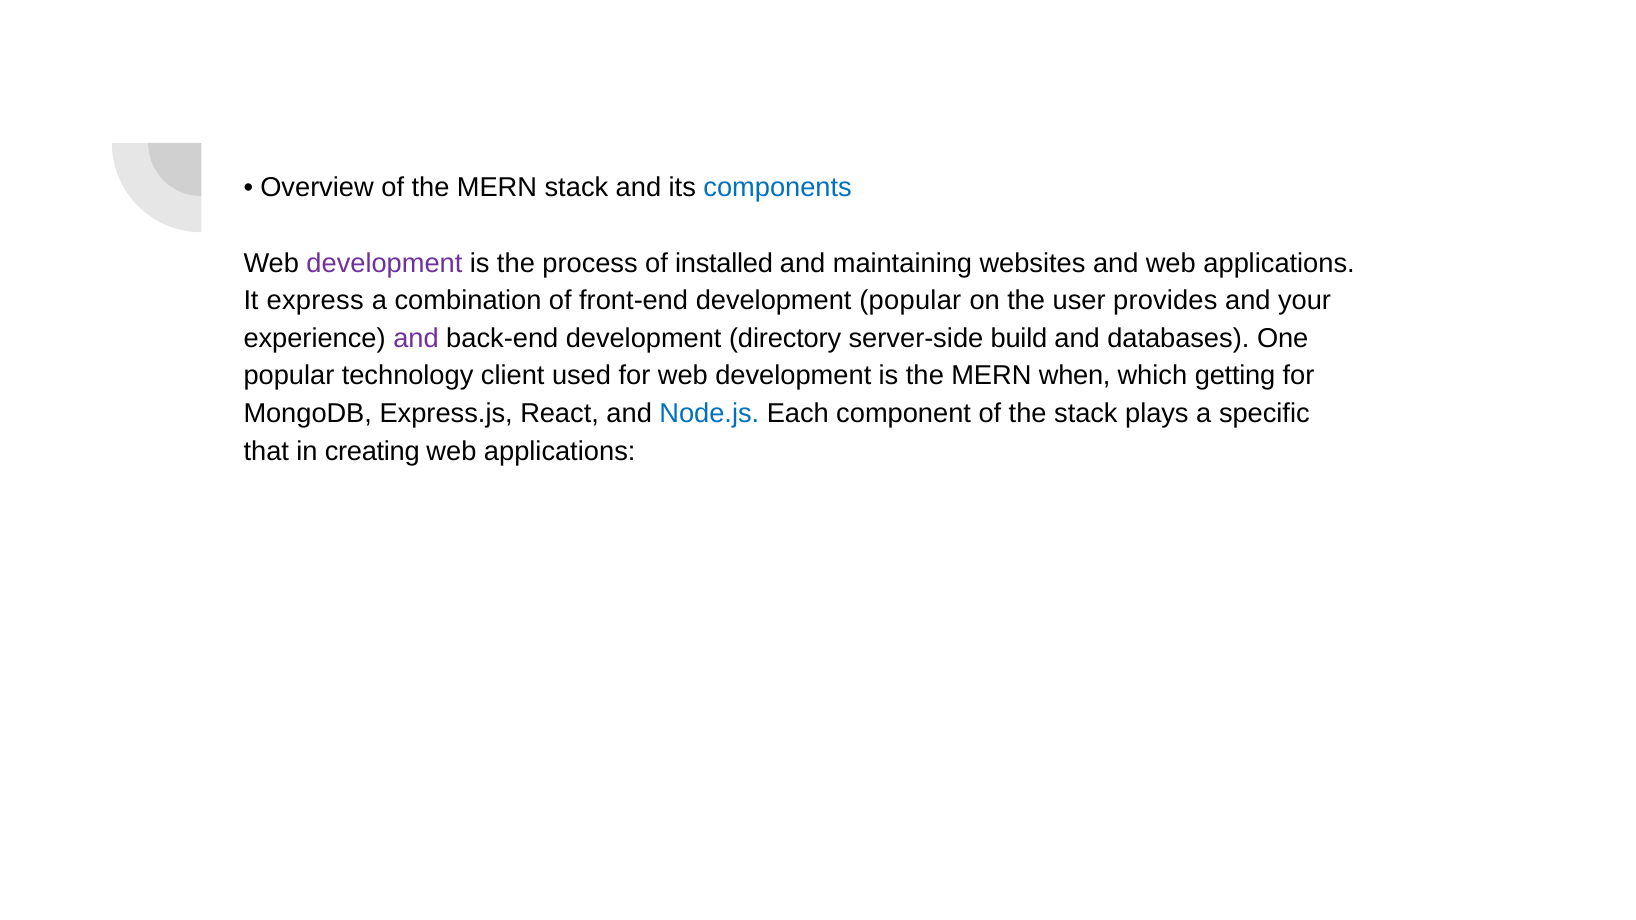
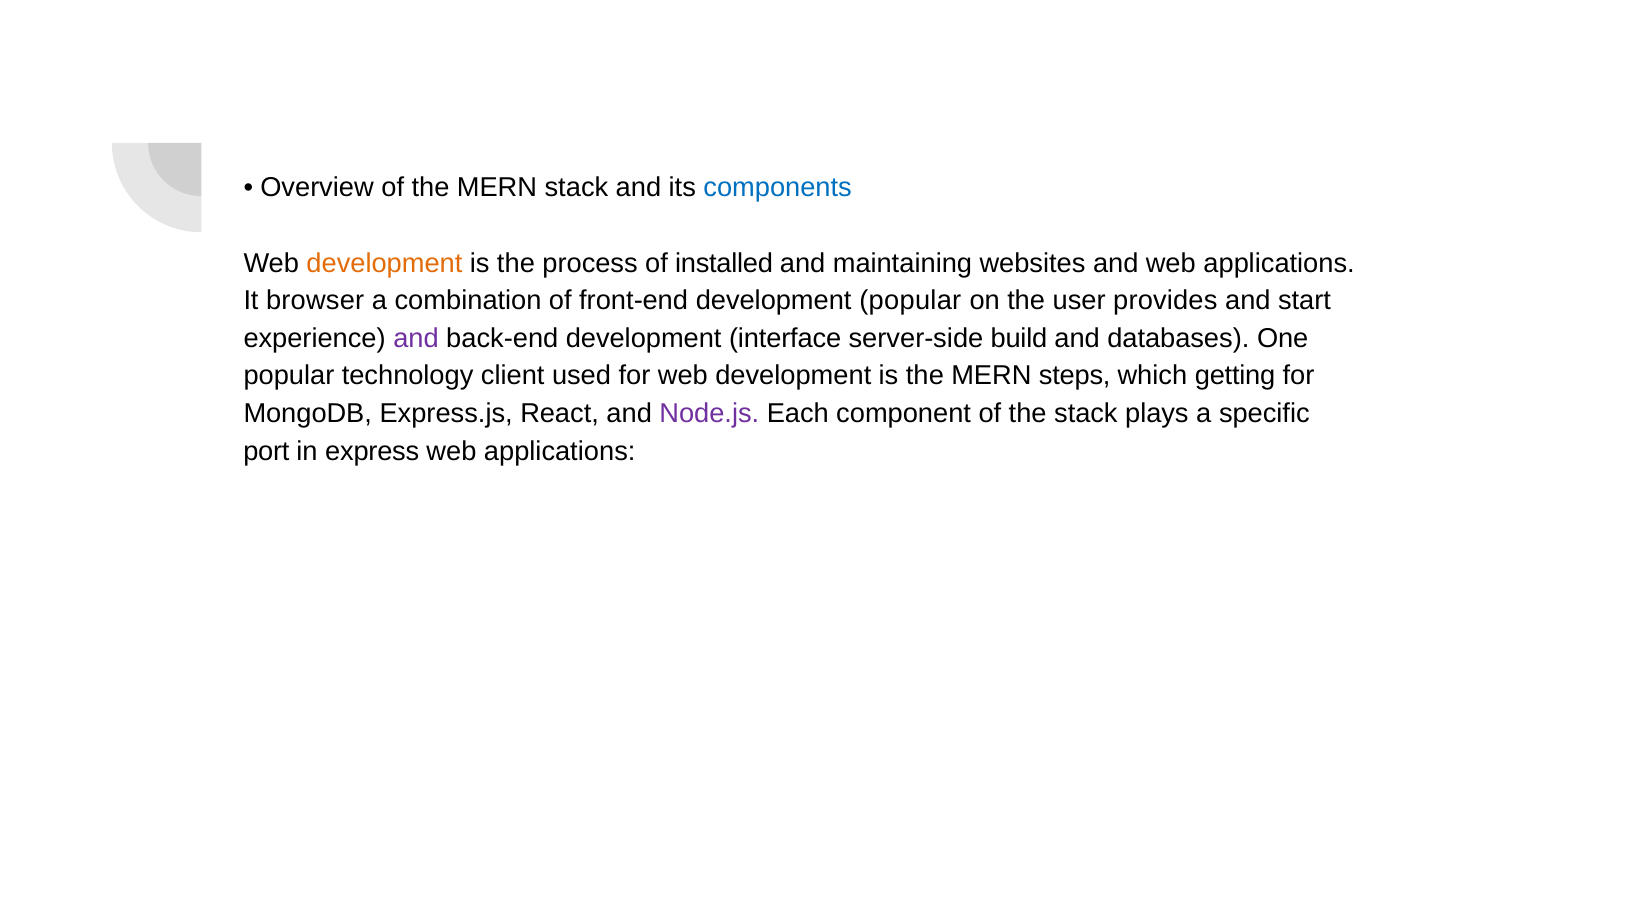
development colour: purple -> orange (384, 263)
express: express -> browser (315, 301)
your: your -> start (1305, 301)
directory: directory -> interface (785, 338)
when: when -> steps (1075, 376)
Node.js colour: blue -> purple (709, 414)
that: that -> port (266, 451)
creating: creating -> express (372, 451)
